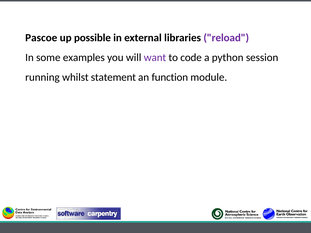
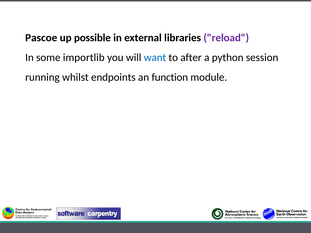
examples: examples -> importlib (84, 58)
want colour: purple -> blue (155, 58)
code: code -> after (191, 58)
statement: statement -> endpoints (113, 77)
